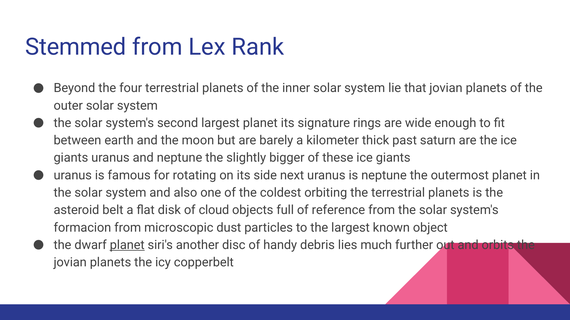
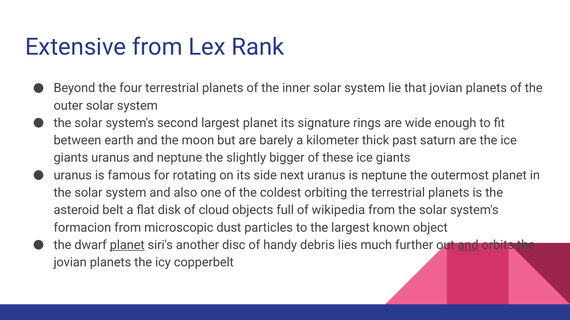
Stemmed: Stemmed -> Extensive (76, 47)
reference: reference -> wikipedia (338, 210)
and underline: none -> present (468, 245)
